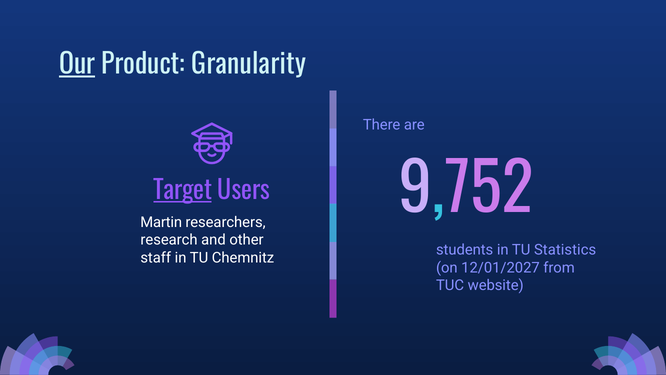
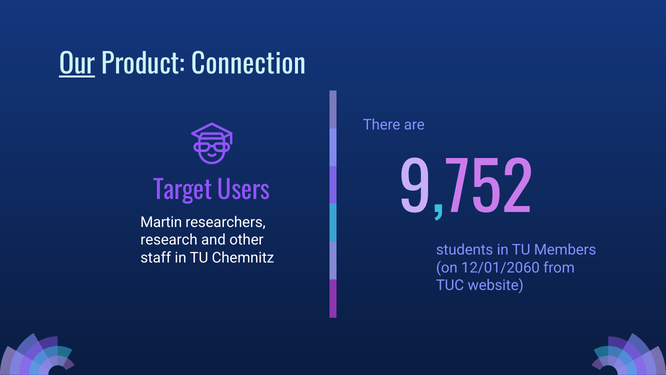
Granularity: Granularity -> Connection (249, 65)
Target underline: present -> none (183, 191)
Statistics: Statistics -> Members (565, 250)
12/01/2027: 12/01/2027 -> 12/01/2060 (500, 268)
